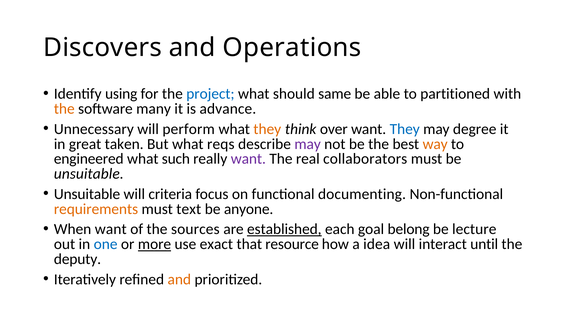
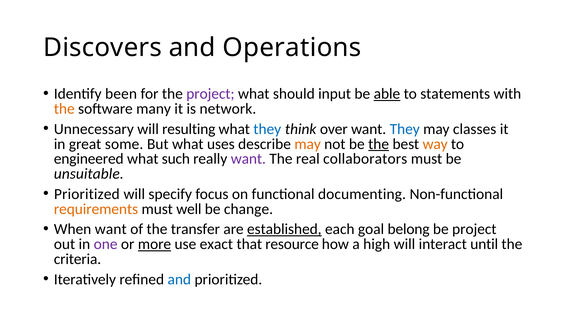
using: using -> been (121, 94)
project colour: blue -> purple (210, 94)
same: same -> input (335, 94)
able underline: none -> present (387, 94)
partitioned: partitioned -> statements (455, 94)
advance: advance -> network (228, 109)
perform: perform -> resulting (189, 129)
they colour: orange -> blue (267, 129)
degree: degree -> classes (475, 129)
taken: taken -> some (124, 144)
reqs: reqs -> uses (221, 144)
may colour: purple -> orange (308, 144)
the underline: none -> present (379, 144)
Unsuitable: Unsuitable -> Prioritized (87, 194)
criteria: criteria -> specify (170, 194)
text: text -> well (189, 209)
anyone: anyone -> change (249, 209)
sources: sources -> transfer (195, 229)
be lecture: lecture -> project (474, 229)
one colour: blue -> purple (106, 244)
idea: idea -> high (377, 244)
deputy: deputy -> criteria (77, 259)
and colour: orange -> blue (179, 279)
